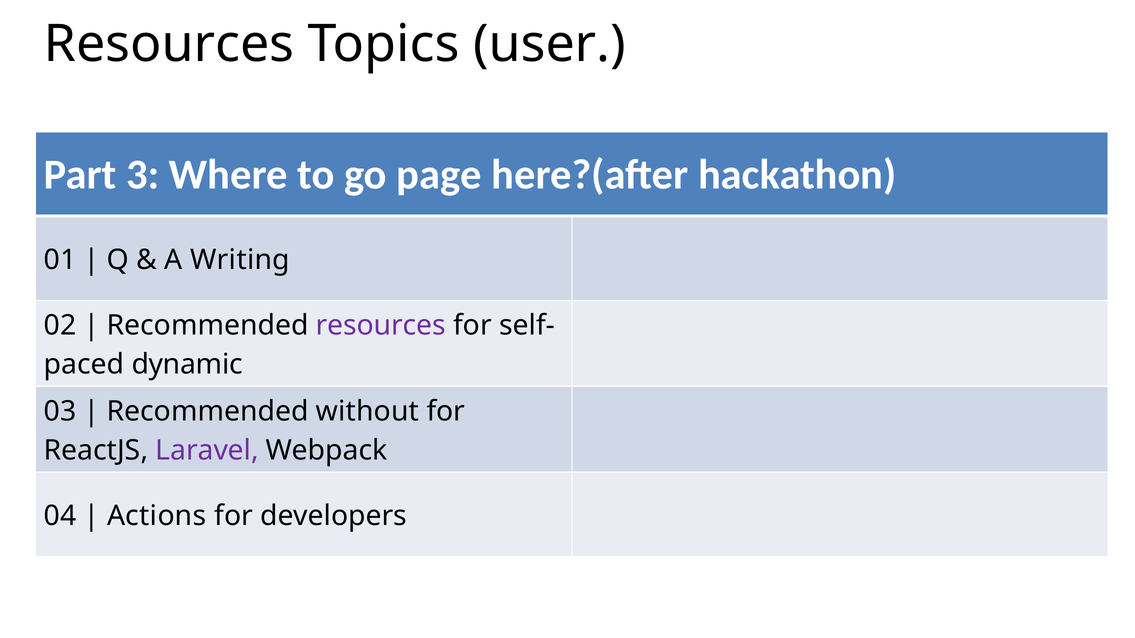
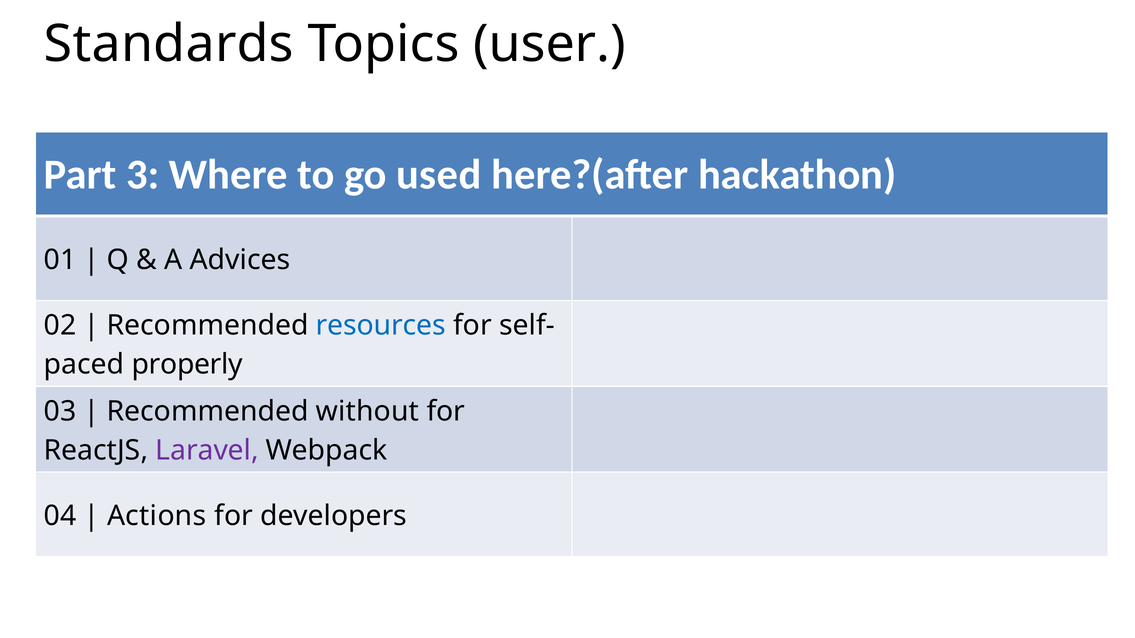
Resources: Resources -> Standards (169, 44)
page: page -> used (439, 175)
Writing: Writing -> Advices (240, 260)
resources colour: purple -> blue (381, 326)
dynamic: dynamic -> properly (187, 364)
